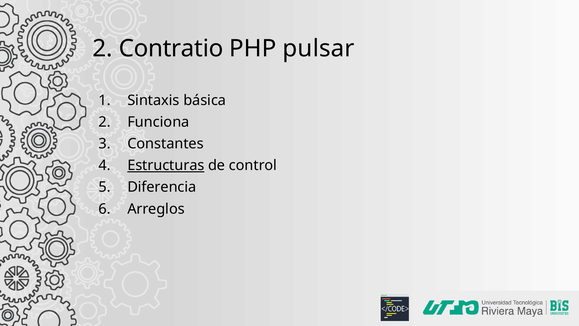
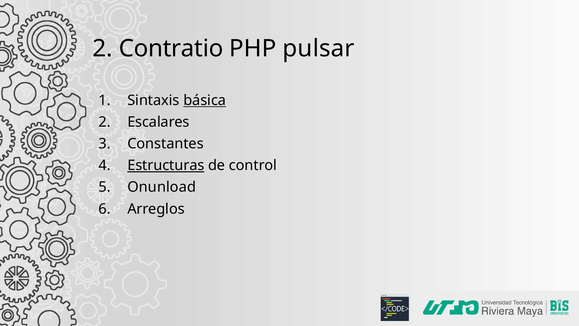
básica underline: none -> present (205, 100)
Funciona: Funciona -> Escalares (158, 122)
Diferencia: Diferencia -> Onunload (162, 187)
